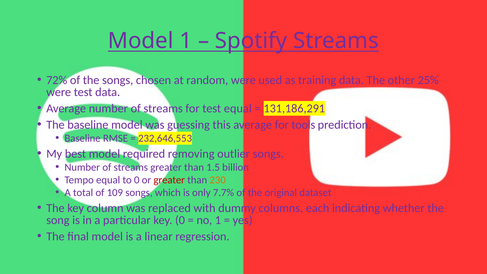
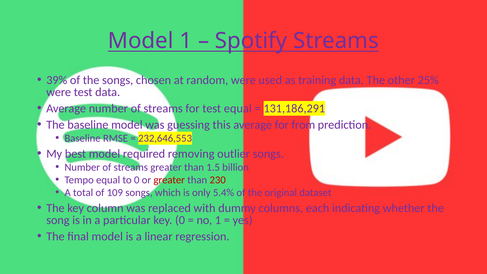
72%: 72% -> 39% (57, 80)
tools: tools -> from (303, 125)
230 colour: orange -> red (218, 180)
7.7%: 7.7% -> 5.4% (224, 193)
